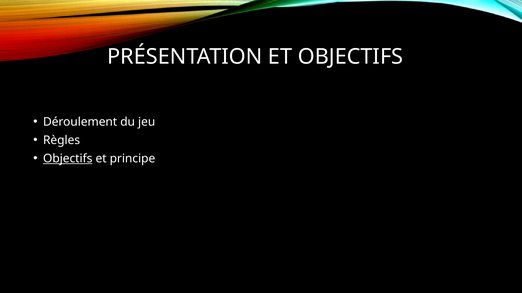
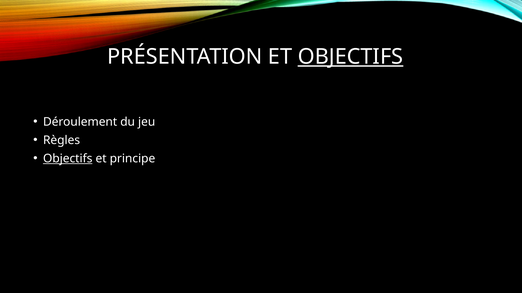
OBJECTIFS underline: none -> present (350, 57)
